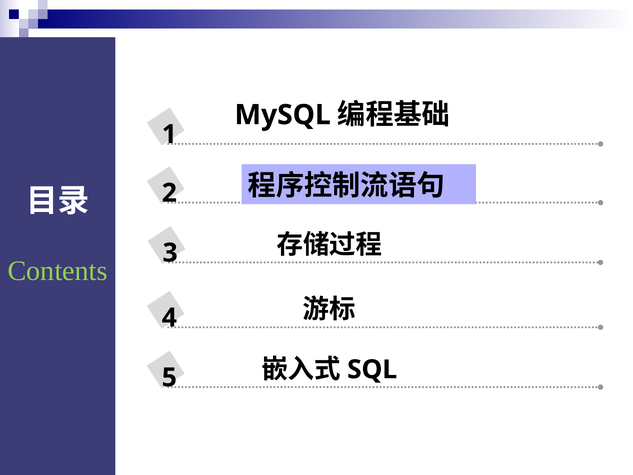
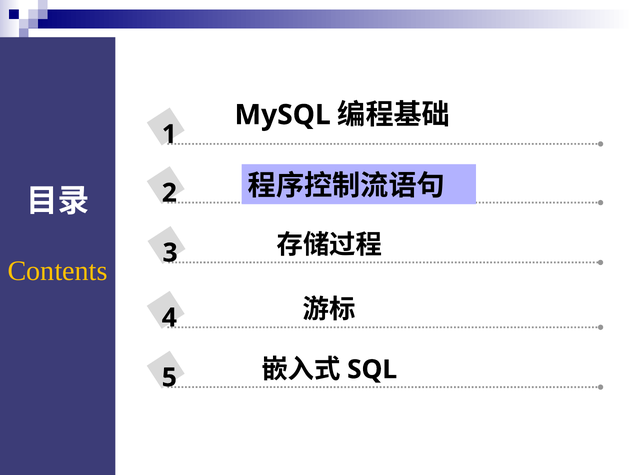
Contents colour: light green -> yellow (58, 271)
